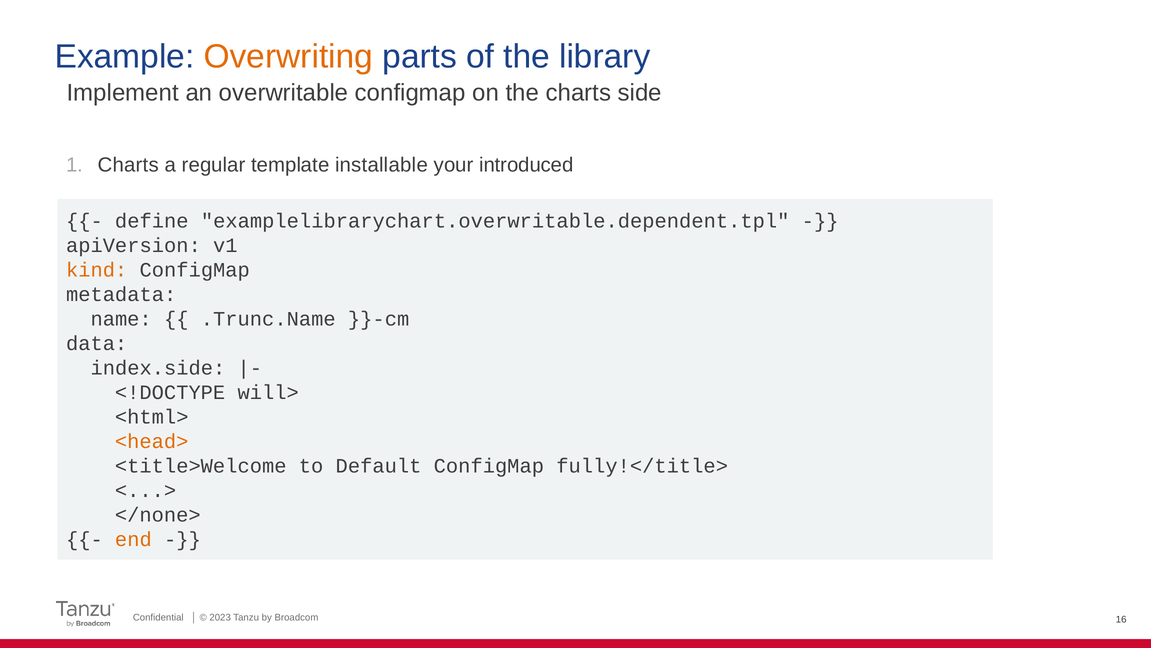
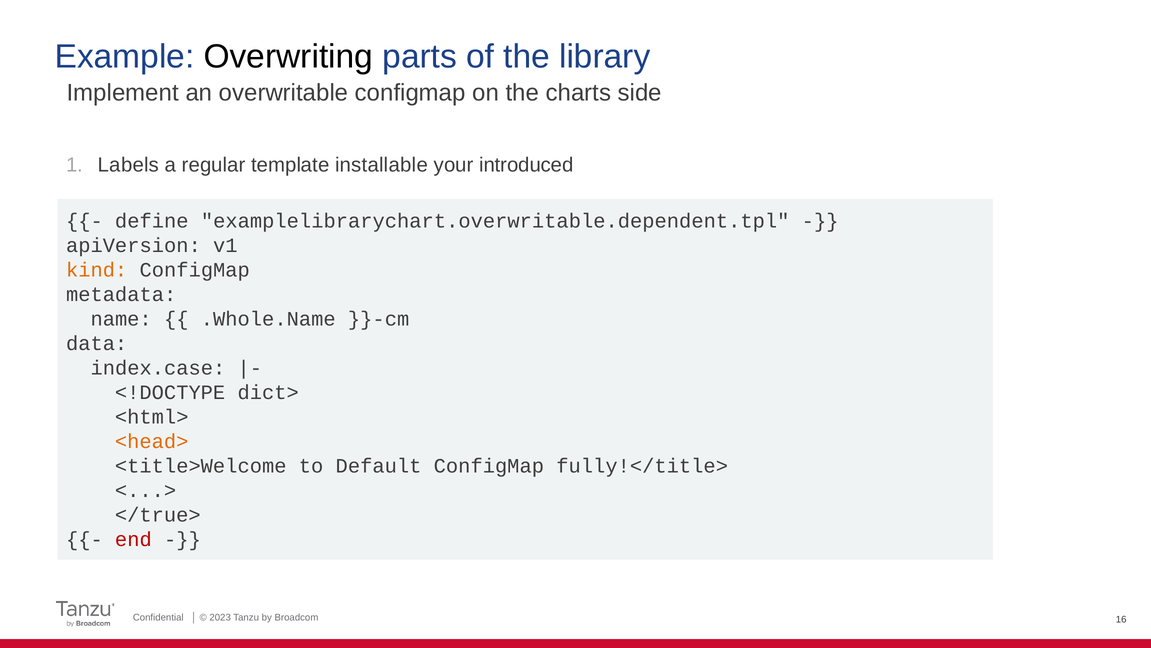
Overwriting colour: orange -> black (288, 57)
Charts: Charts -> Labels (128, 165)
.Trunc.Name: .Trunc.Name -> .Whole.Name (268, 319)
index.side: index.side -> index.case (158, 368)
will>: will> -> dict> (268, 392)
</none>: </none> -> </true> (158, 515)
end colour: orange -> red (133, 539)
